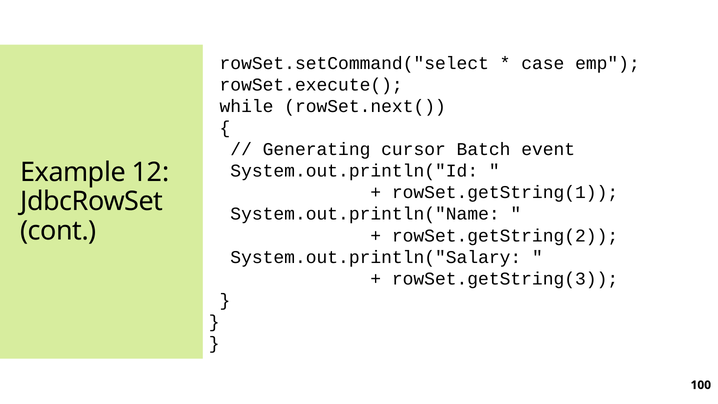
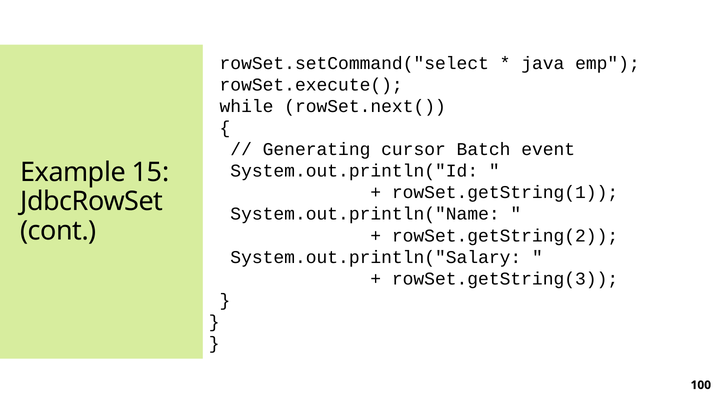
case: case -> java (543, 63)
12: 12 -> 15 (150, 172)
